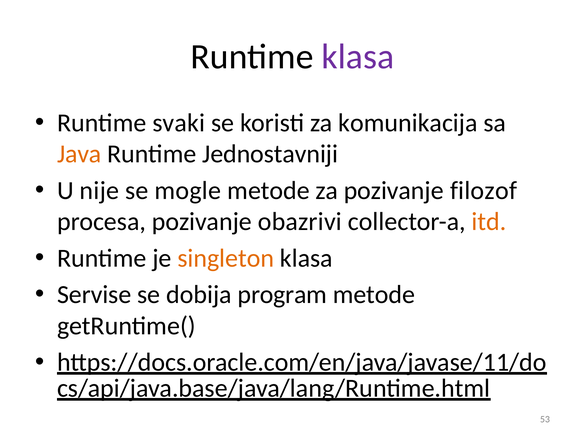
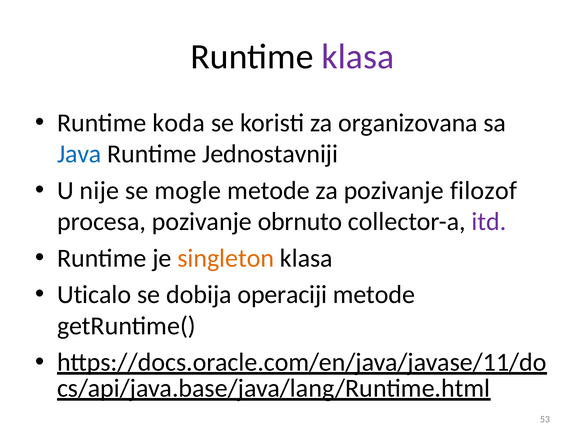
svaki: svaki -> koda (179, 123)
komunikacija: komunikacija -> organizovana (408, 123)
Java colour: orange -> blue (79, 154)
obazrivi: obazrivi -> obrnuto (300, 222)
itd colour: orange -> purple (489, 222)
Servise: Servise -> Uticalo (94, 294)
program: program -> operaciji (282, 294)
